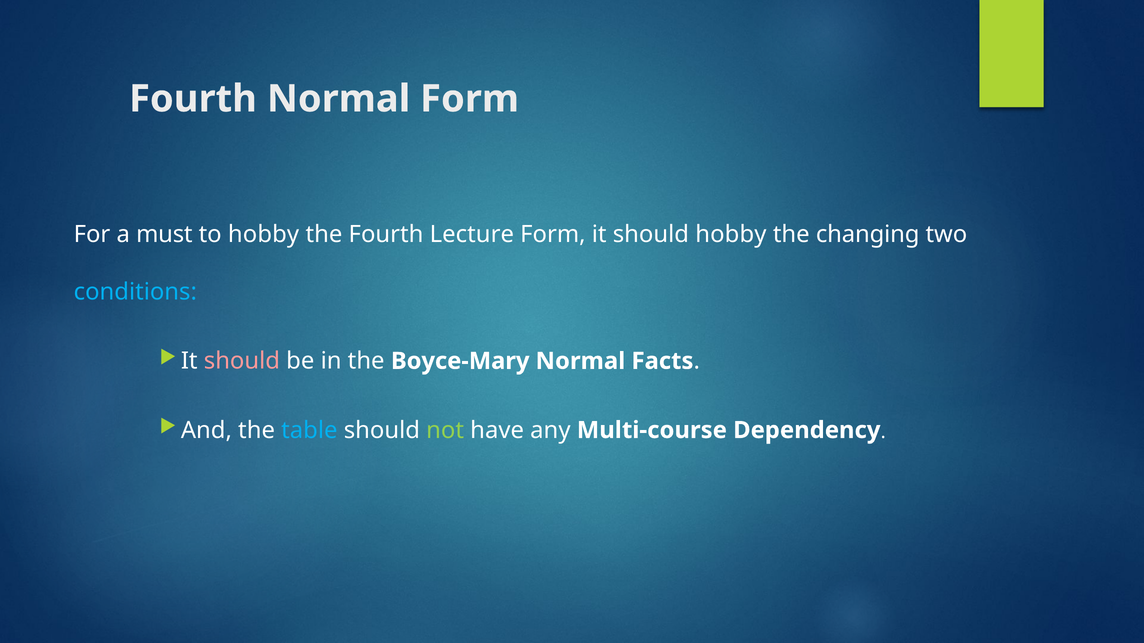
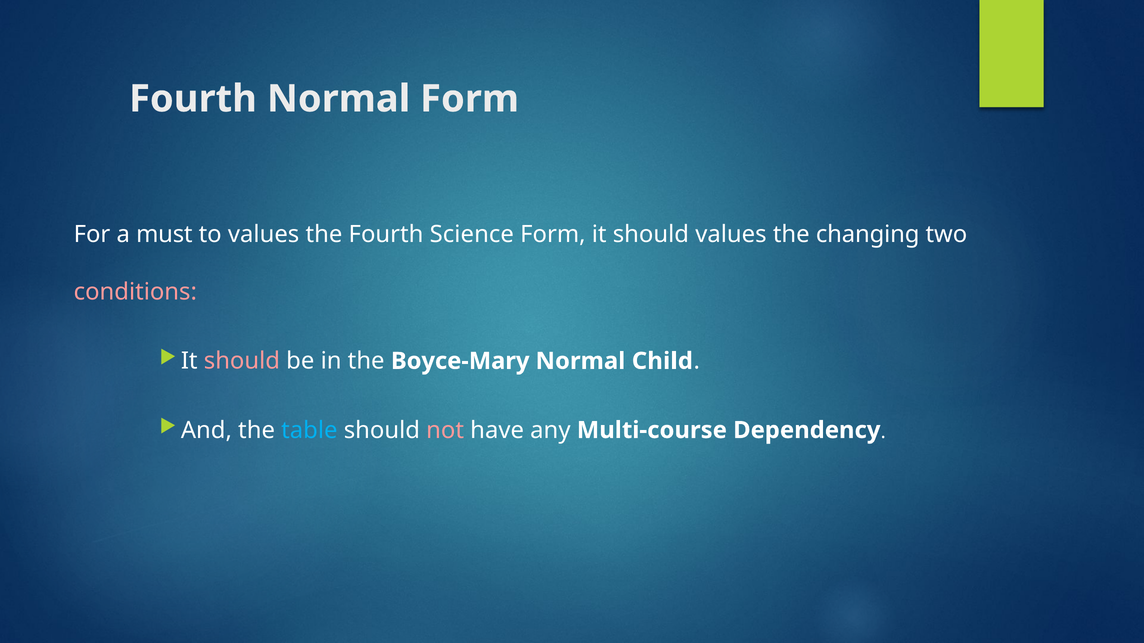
to hobby: hobby -> values (264, 235)
Lecture: Lecture -> Science (472, 235)
should hobby: hobby -> values (731, 235)
conditions colour: light blue -> pink (135, 292)
Facts: Facts -> Child (662, 361)
not colour: light green -> pink (445, 431)
